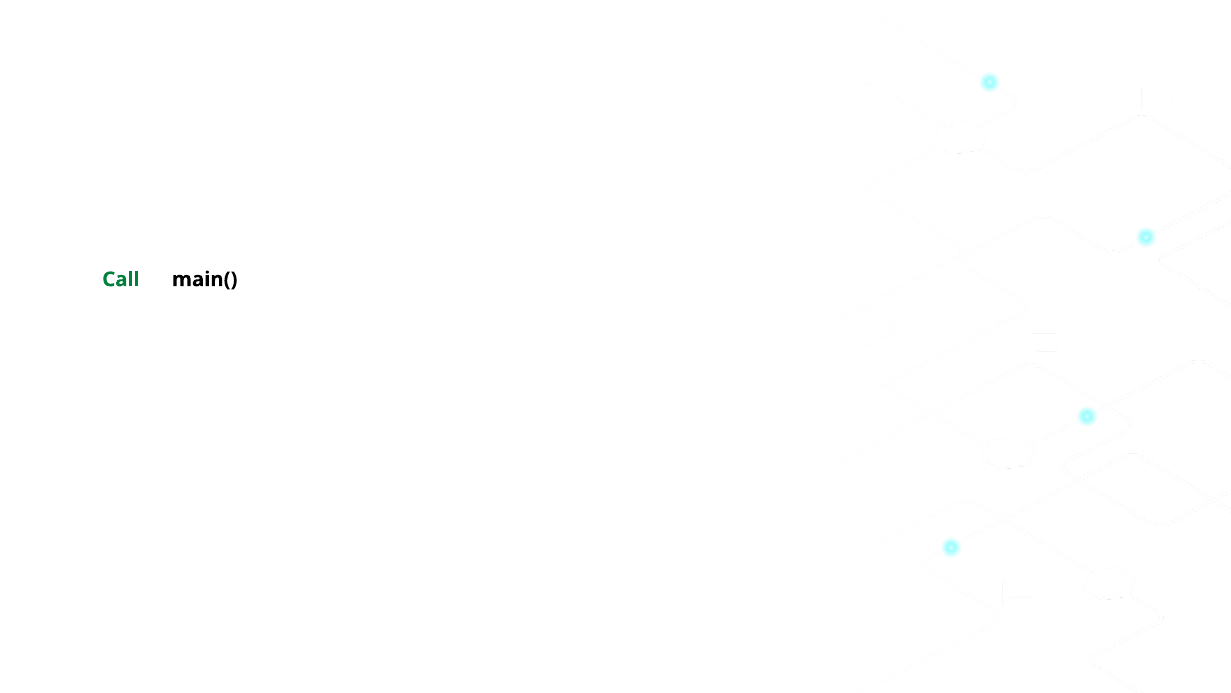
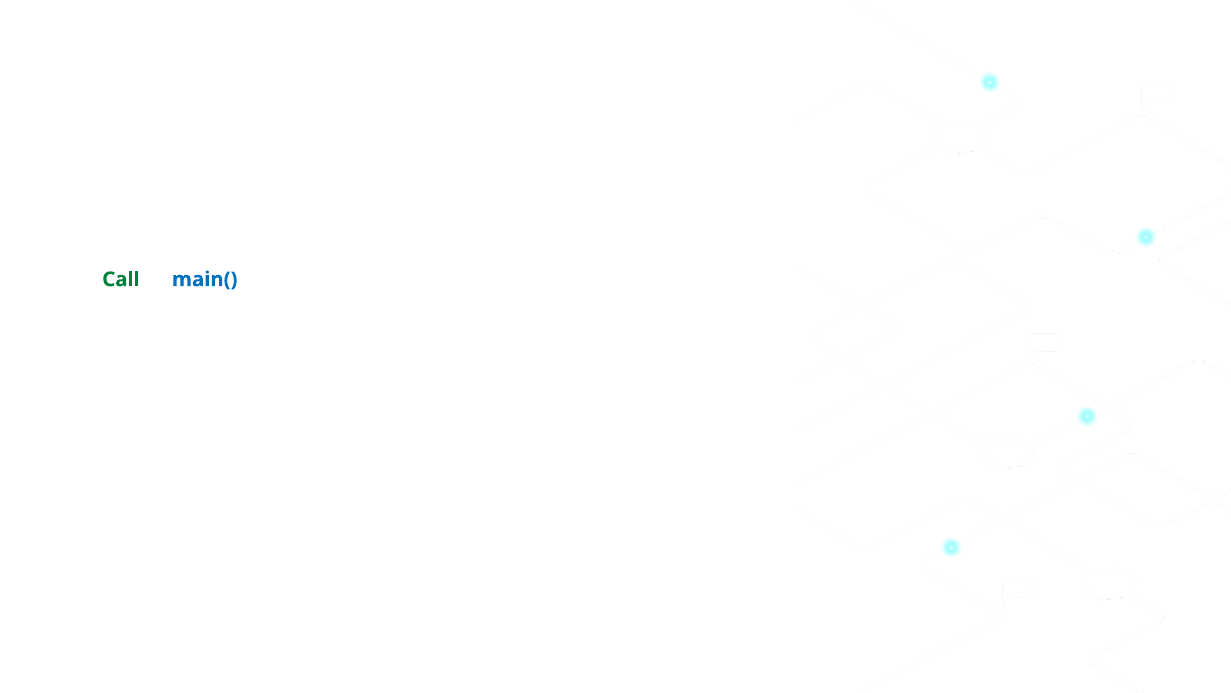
main( colour: black -> blue (205, 279)
